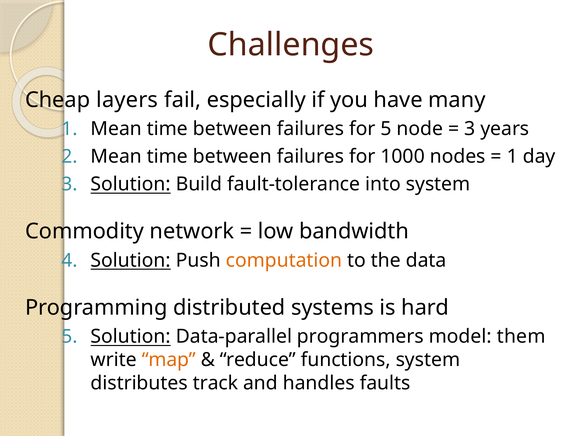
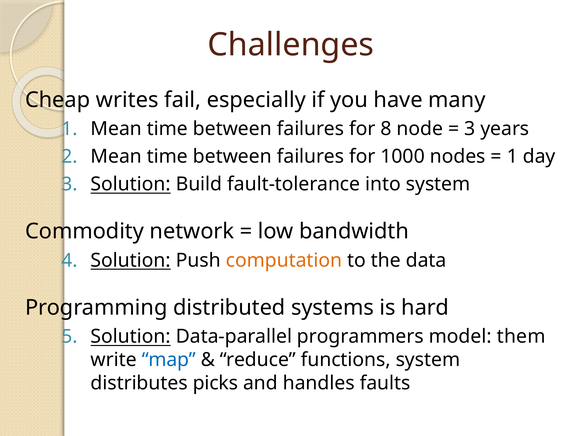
layers: layers -> writes (127, 100)
for 5: 5 -> 8 (386, 129)
map colour: orange -> blue (169, 360)
track: track -> picks (215, 383)
